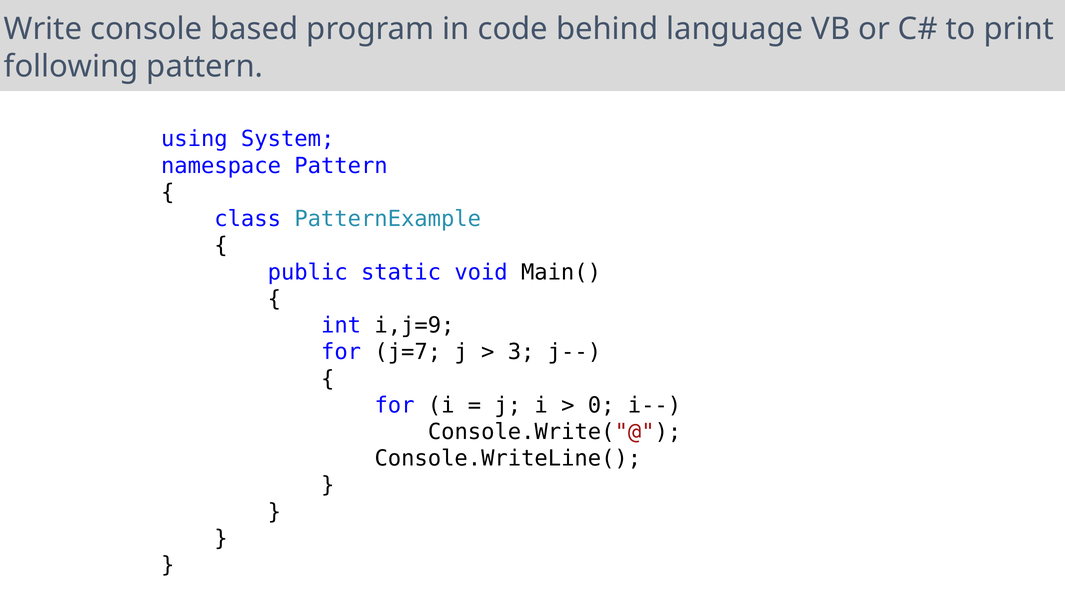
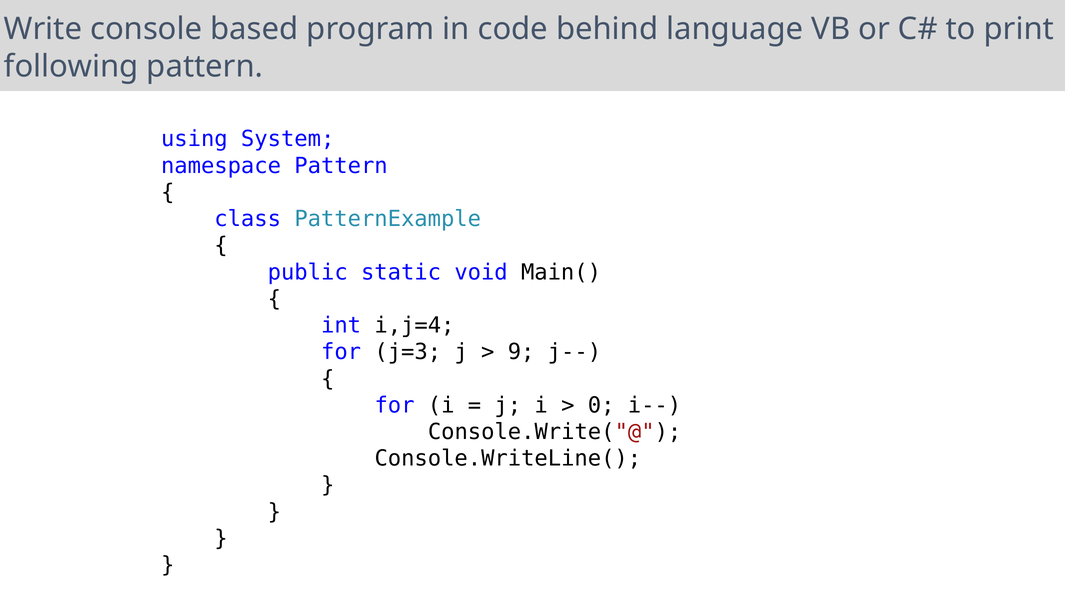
i,j=9: i,j=9 -> i,j=4 (414, 325)
j=7: j=7 -> j=3 (408, 352)
3: 3 -> 9 (521, 352)
